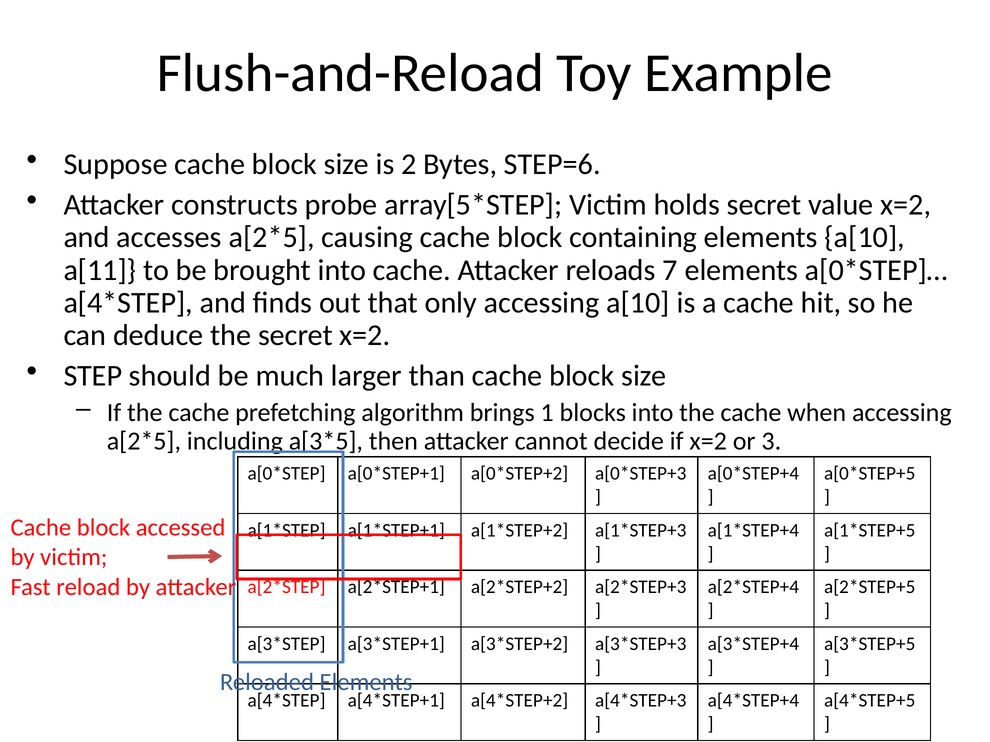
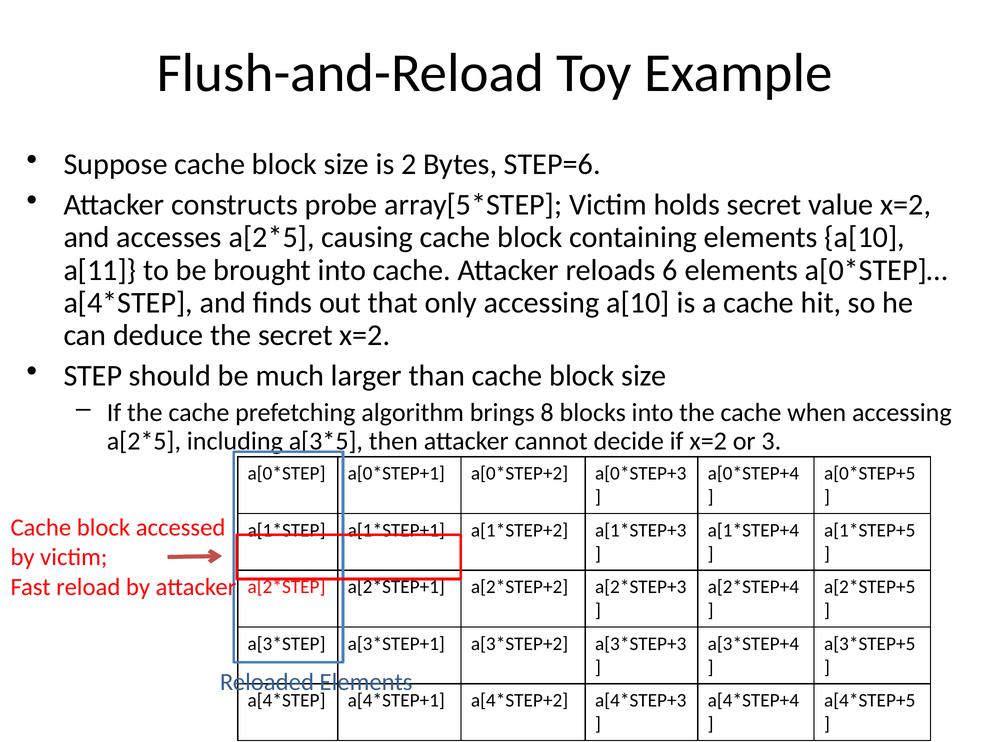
7: 7 -> 6 (670, 270)
1: 1 -> 8 (547, 413)
